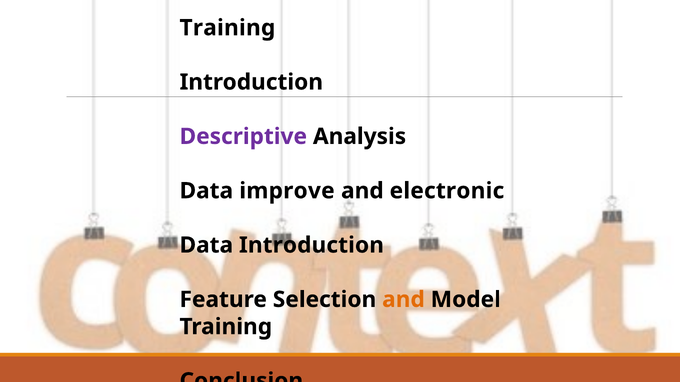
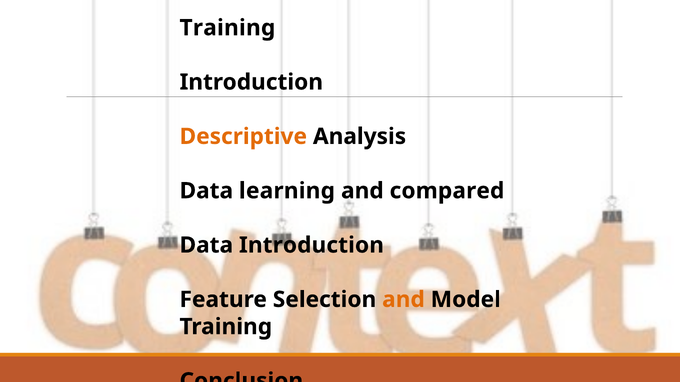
Descriptive colour: purple -> orange (243, 137)
improve: improve -> learning (287, 191)
electronic: electronic -> compared (447, 191)
